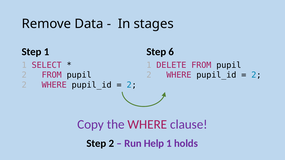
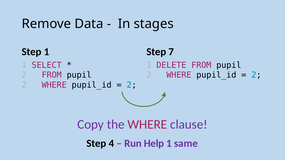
6: 6 -> 7 (171, 52)
Step 2: 2 -> 4 (111, 144)
holds: holds -> same (186, 144)
